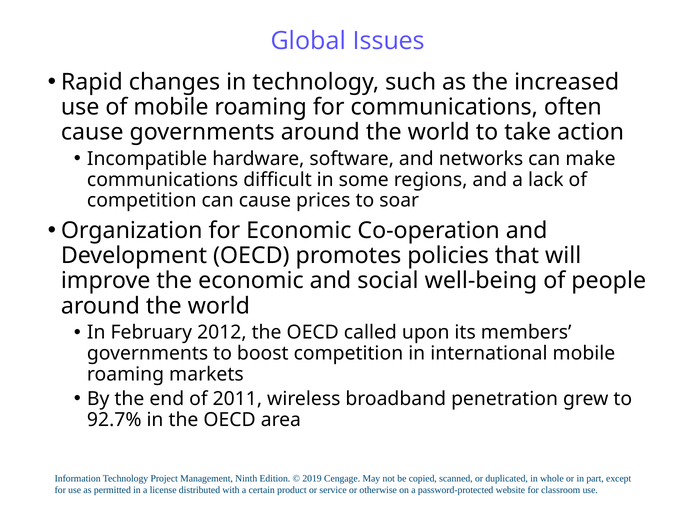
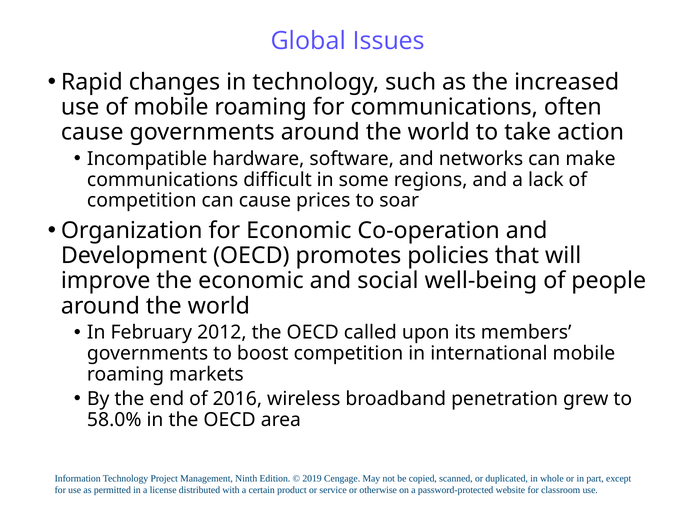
2011: 2011 -> 2016 (237, 399)
92.7%: 92.7% -> 58.0% (114, 420)
